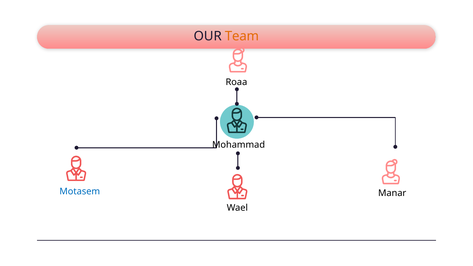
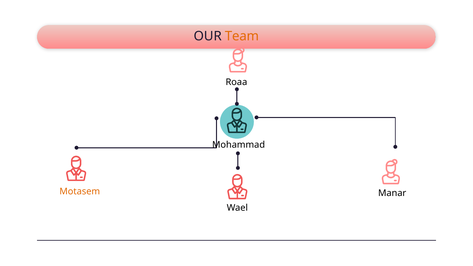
Motasem colour: blue -> orange (80, 192)
